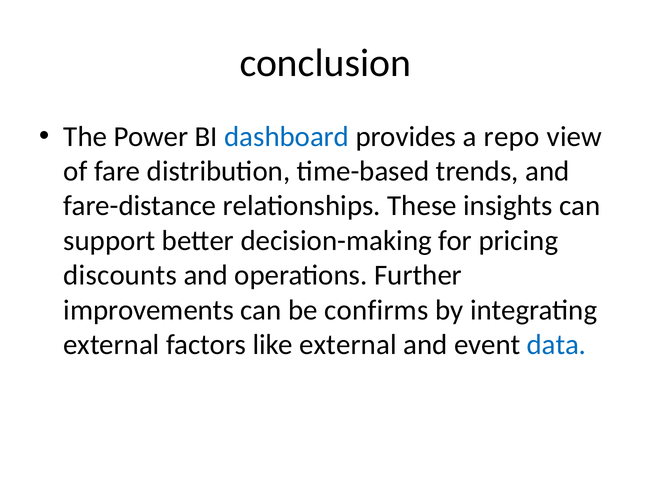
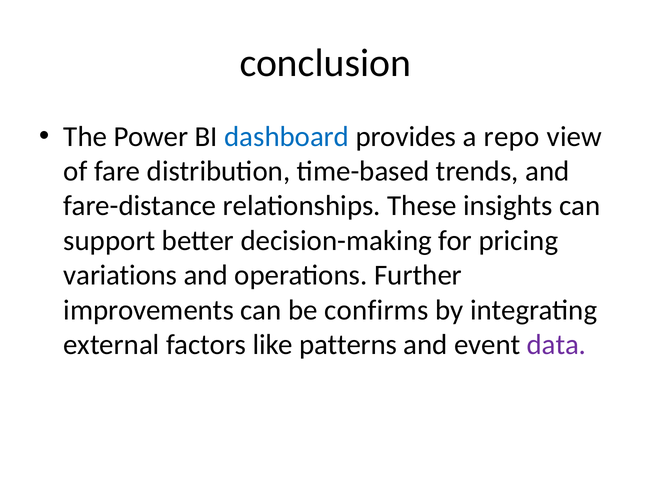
discounts: discounts -> variations (120, 275)
like external: external -> patterns (348, 345)
data colour: blue -> purple (557, 345)
